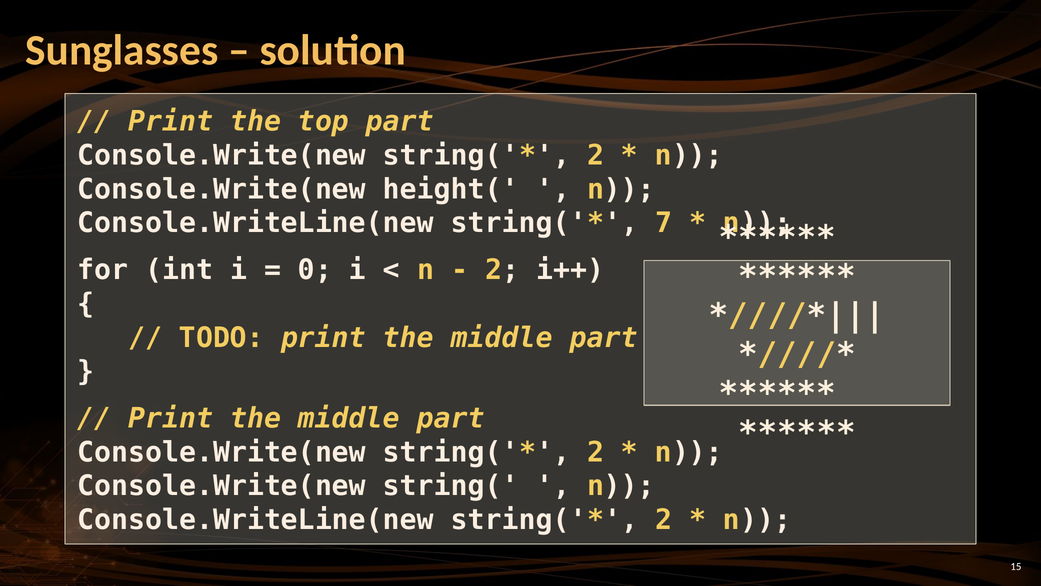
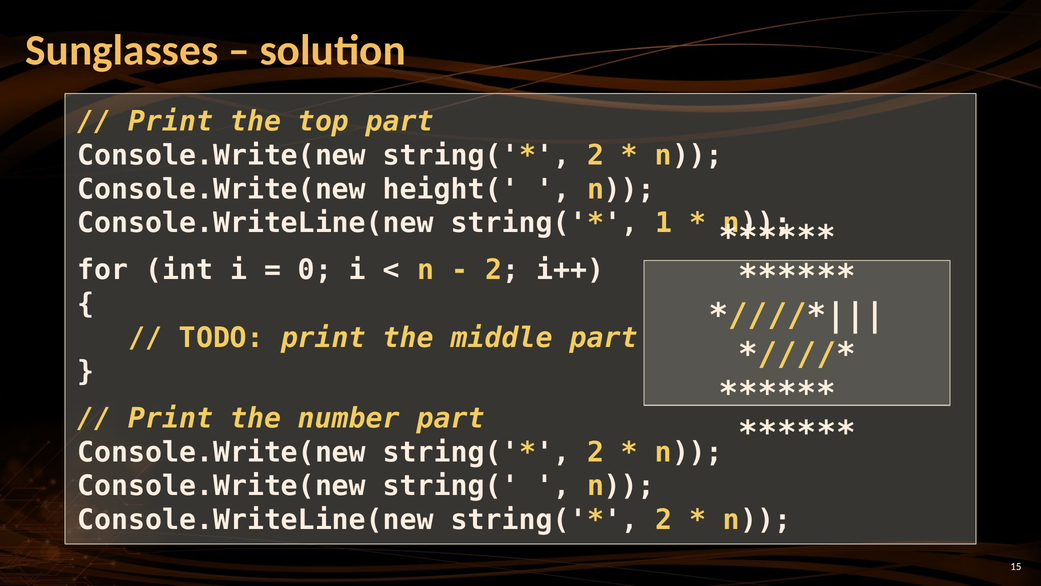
7: 7 -> 1 (664, 223)
middle: middle -> number (349, 418)
